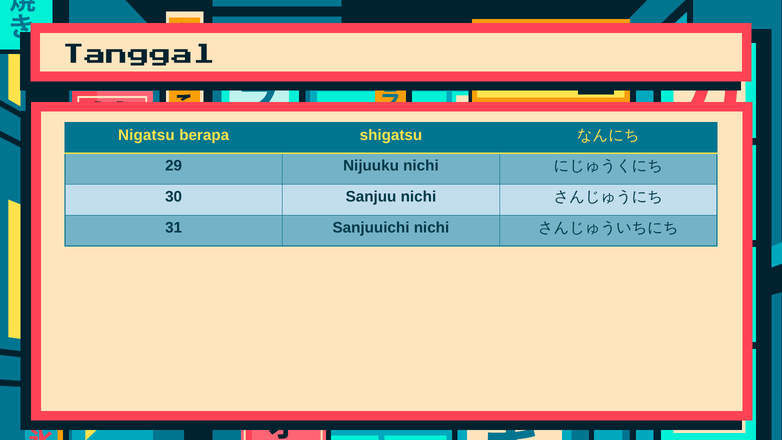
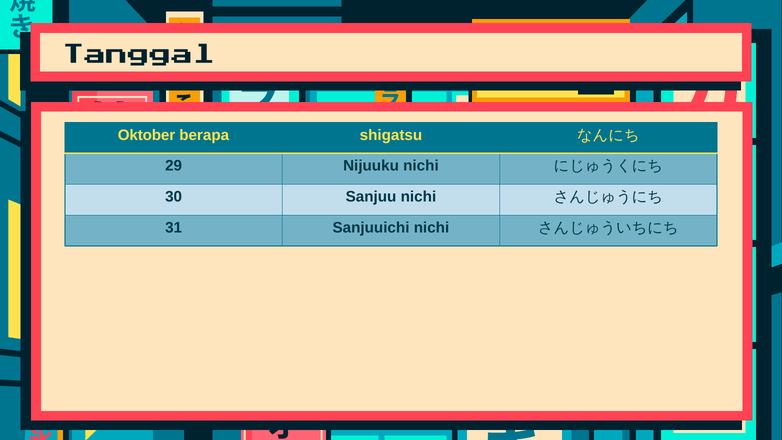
Nigatsu: Nigatsu -> Oktober (147, 135)
